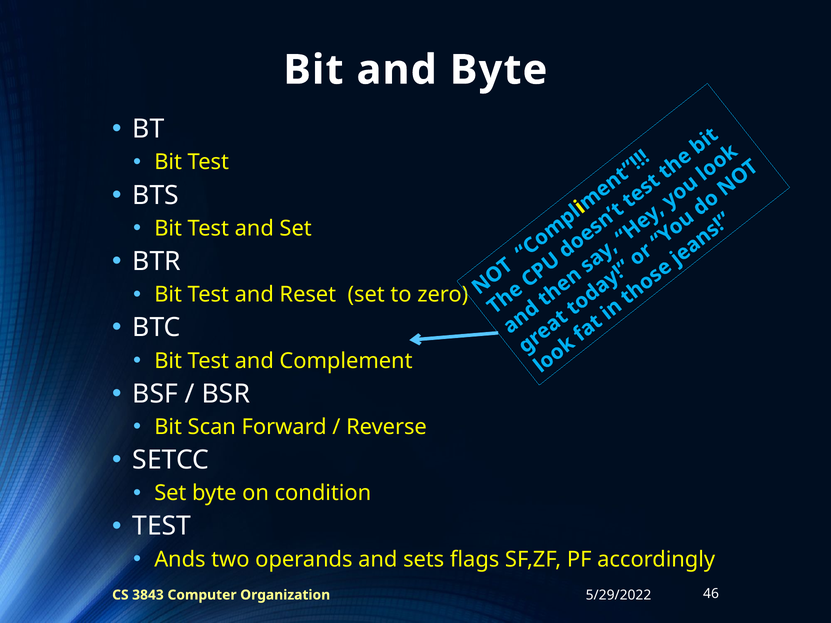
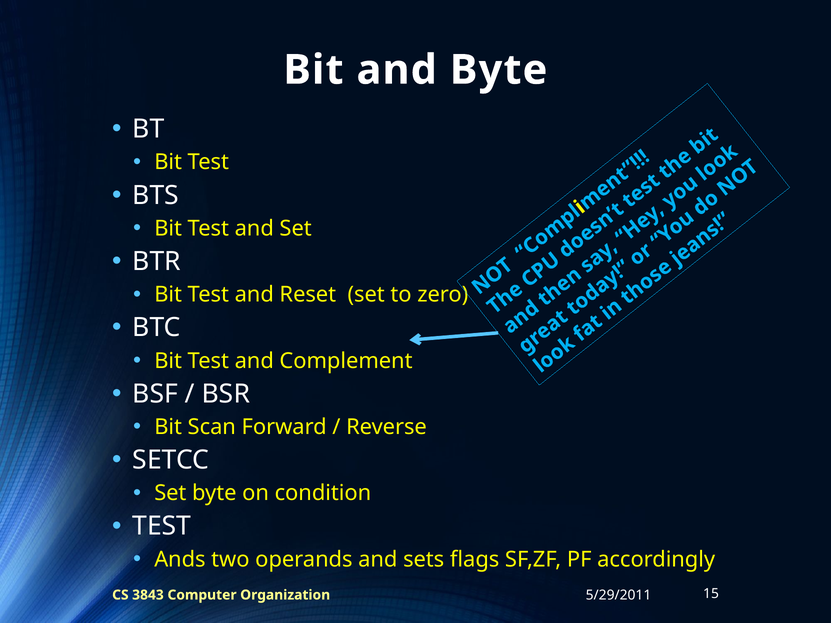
5/29/2022: 5/29/2022 -> 5/29/2011 (618, 595)
46: 46 -> 15 (711, 594)
